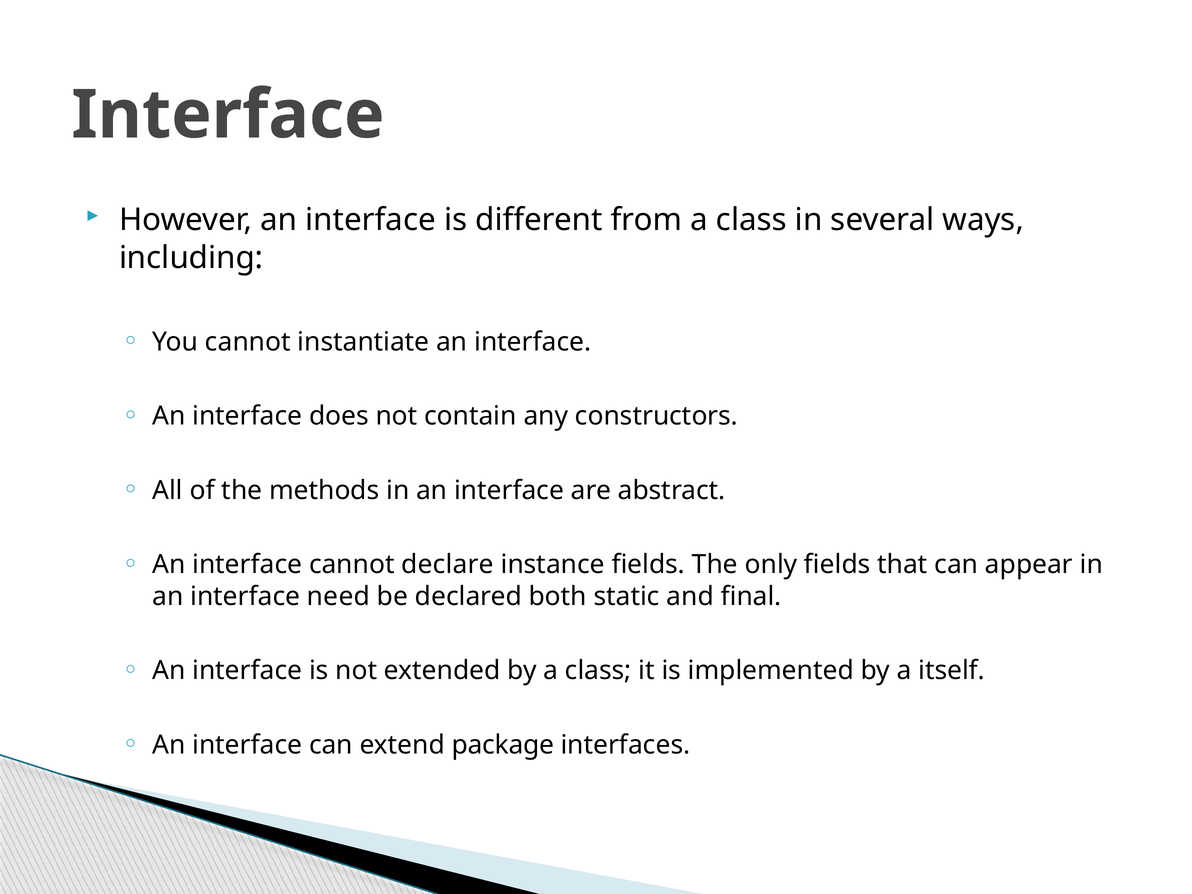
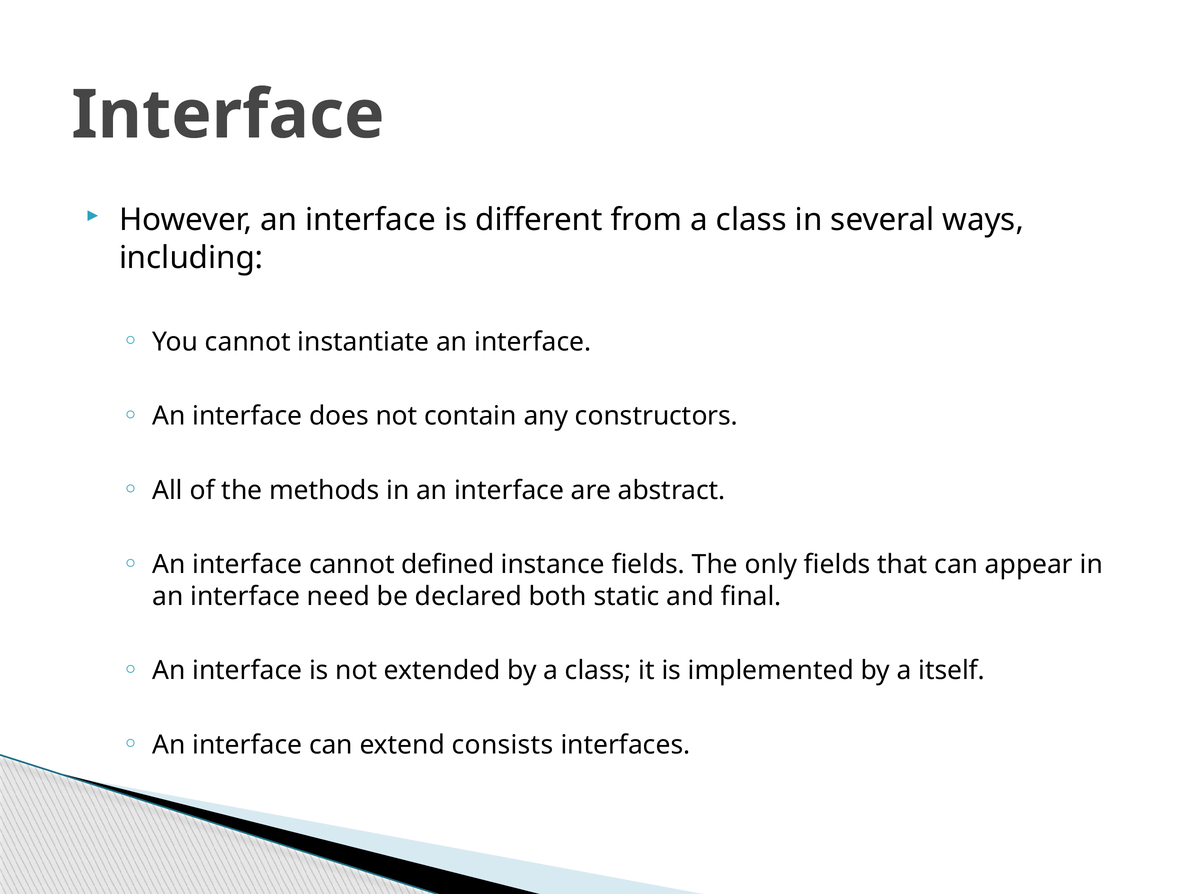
declare: declare -> defined (448, 565)
package: package -> consists (503, 745)
